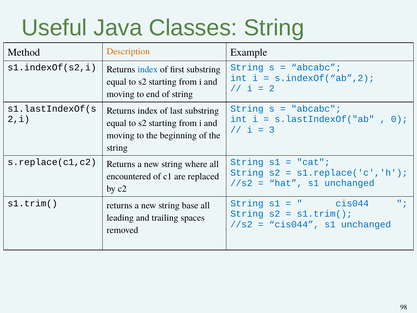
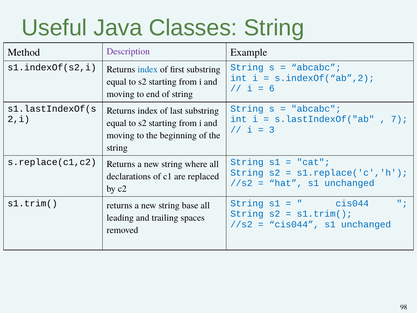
Description colour: orange -> purple (128, 51)
2: 2 -> 6 (272, 88)
0: 0 -> 7 (399, 119)
encountered: encountered -> declarations (129, 176)
